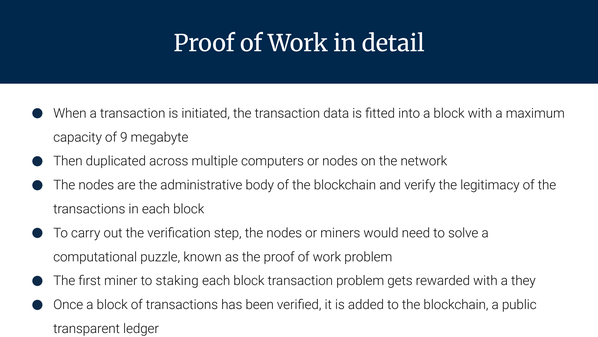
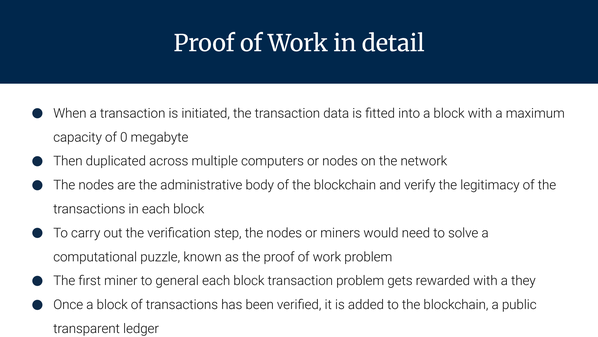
9: 9 -> 0 (124, 137)
staking: staking -> general (177, 280)
